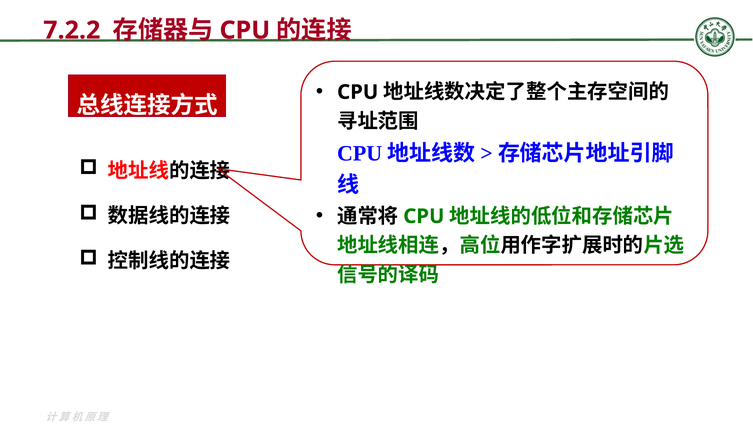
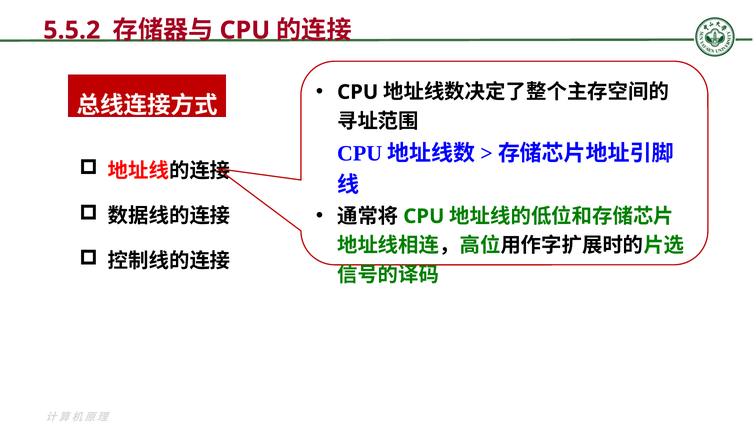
7.2.2: 7.2.2 -> 5.5.2 (72, 30)
